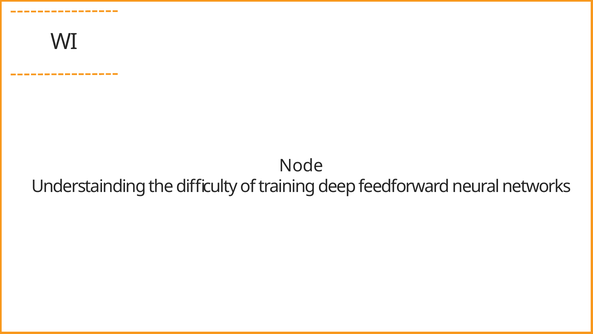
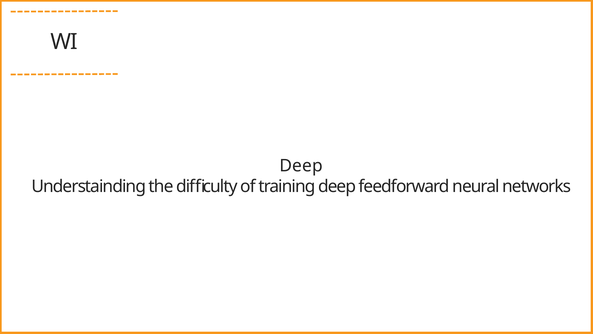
Node: Node -> Deep (301, 166)
